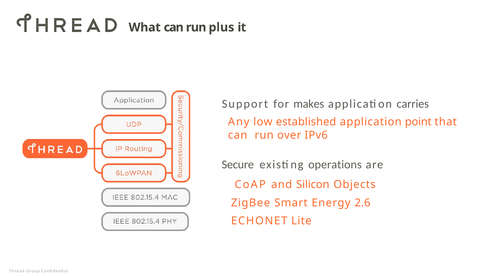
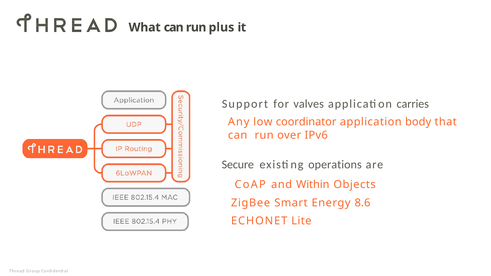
makes: makes -> valves (309, 104)
established: established -> coordinator (306, 122)
point: point -> body (418, 122)
Silicon: Silicon -> Within (313, 185)
2.6: 2.6 -> 8.6 (363, 203)
